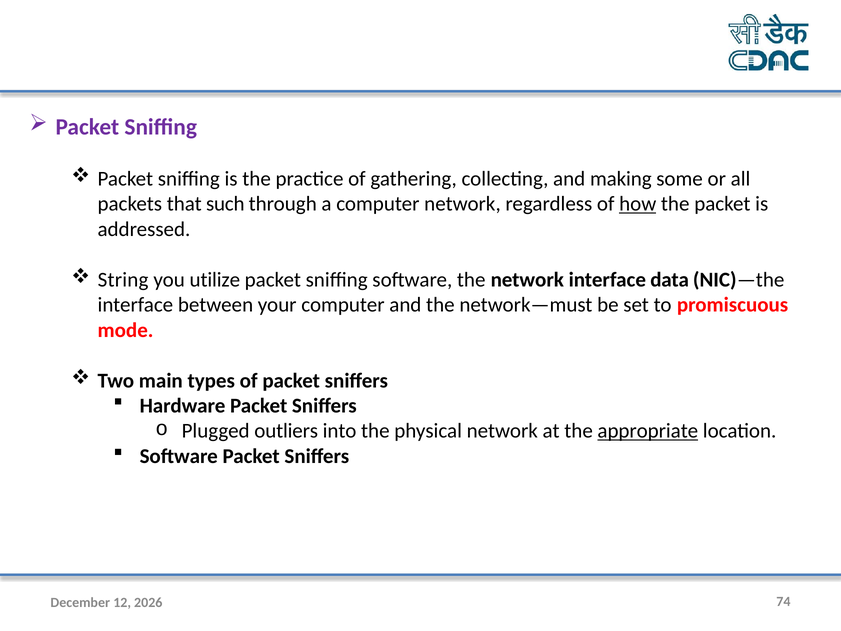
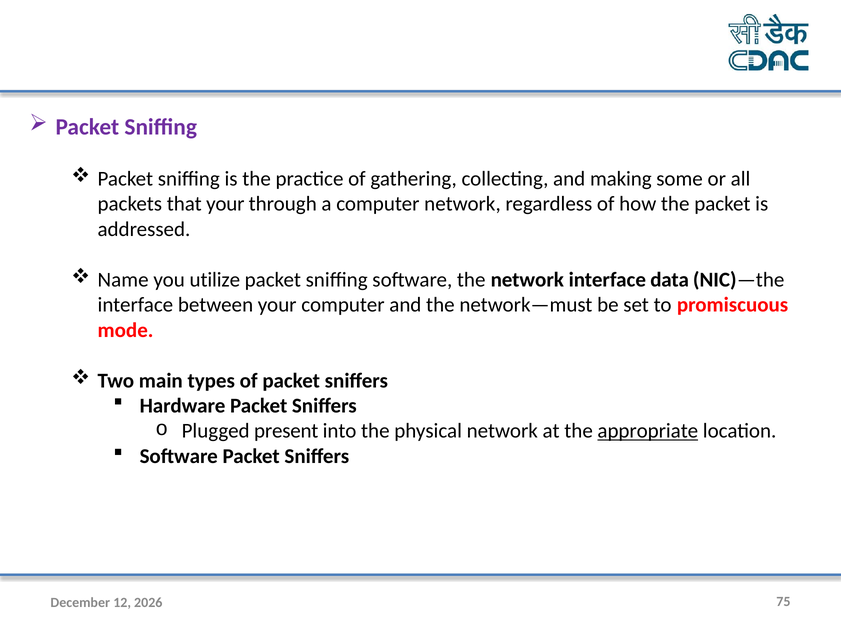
that such: such -> your (225, 204)
how underline: present -> none (638, 204)
String: String -> Name (123, 279)
outliers: outliers -> present (286, 431)
74: 74 -> 75 (783, 601)
